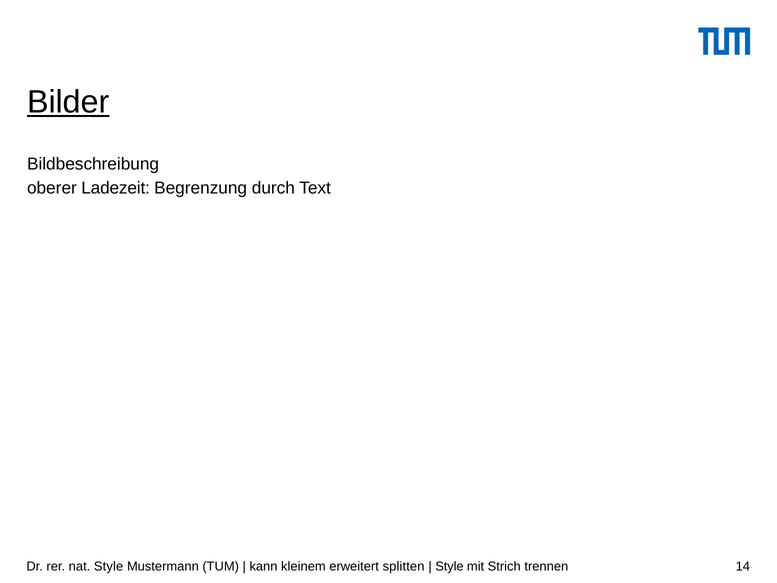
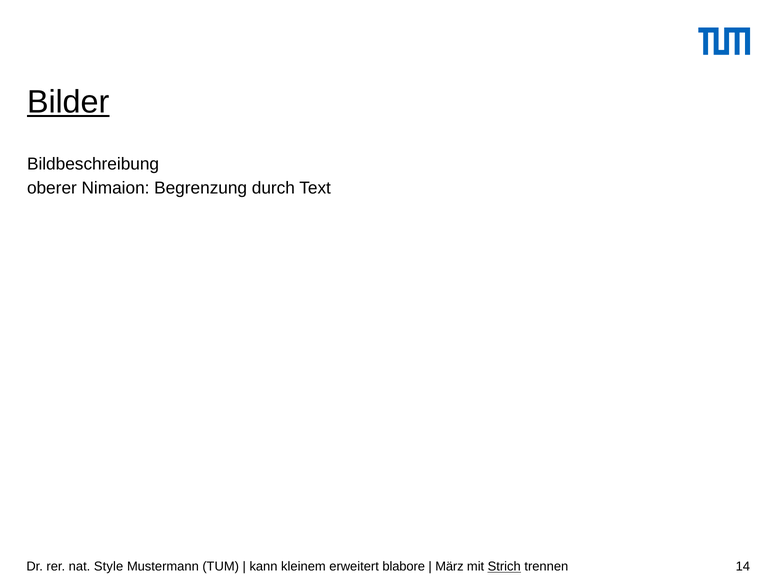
Ladezeit: Ladezeit -> Nimaion (116, 188)
splitten: splitten -> blabore (404, 566)
Style: Style -> März (449, 566)
Strich underline: none -> present (504, 566)
